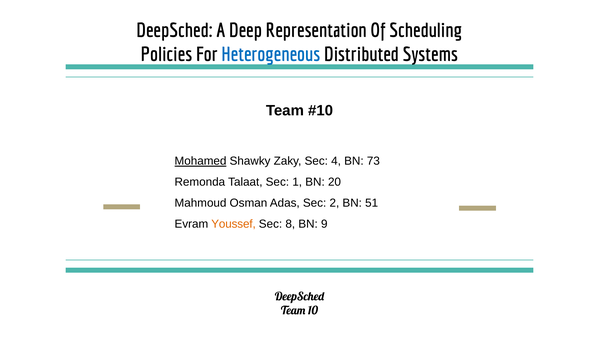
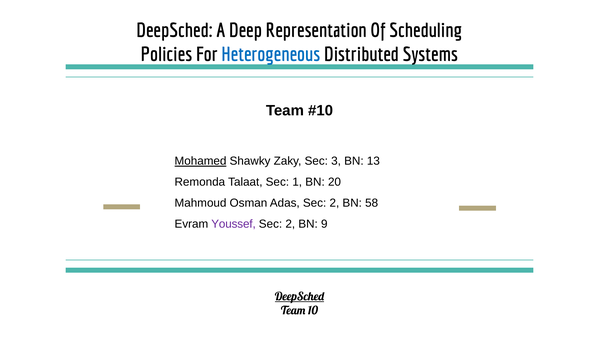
4: 4 -> 3 (336, 161)
73: 73 -> 13 (373, 161)
51: 51 -> 58 (372, 203)
Youssef colour: orange -> purple (233, 224)
8: 8 -> 2 (290, 224)
DeepSched underline: none -> present (299, 297)
